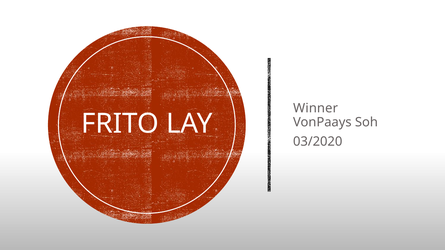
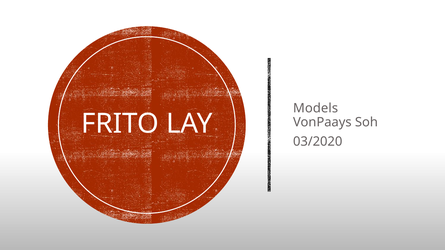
Winner: Winner -> Models (316, 108)
